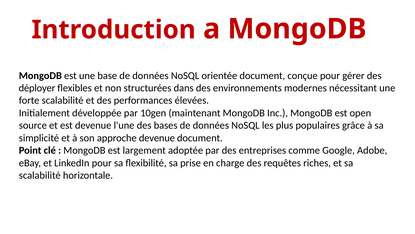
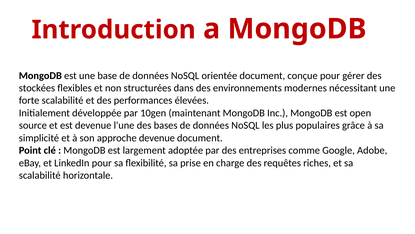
déployer: déployer -> stockées (37, 88)
